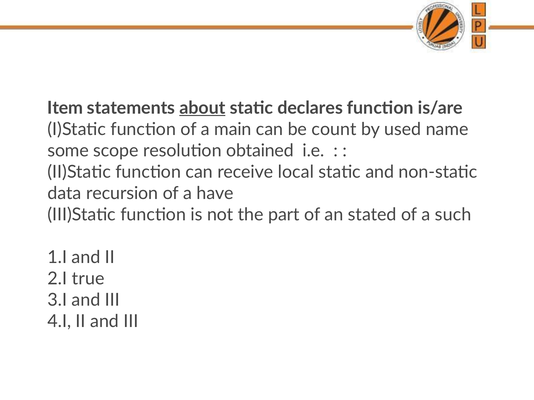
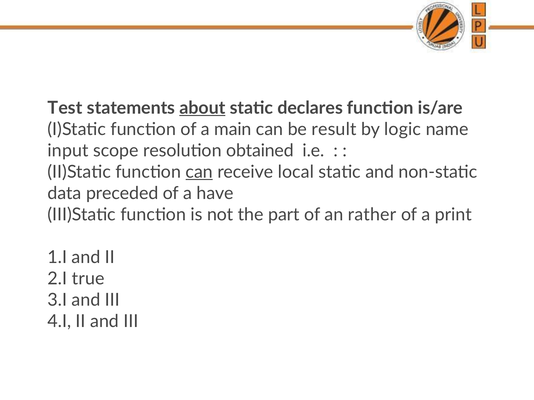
Item: Item -> Test (65, 108)
count: count -> result (334, 129)
used: used -> logic (403, 129)
some: some -> input (68, 151)
can underline: none -> present (199, 172)
recursion: recursion -> preceded (122, 193)
stated: stated -> rather (372, 215)
such: such -> print (453, 215)
